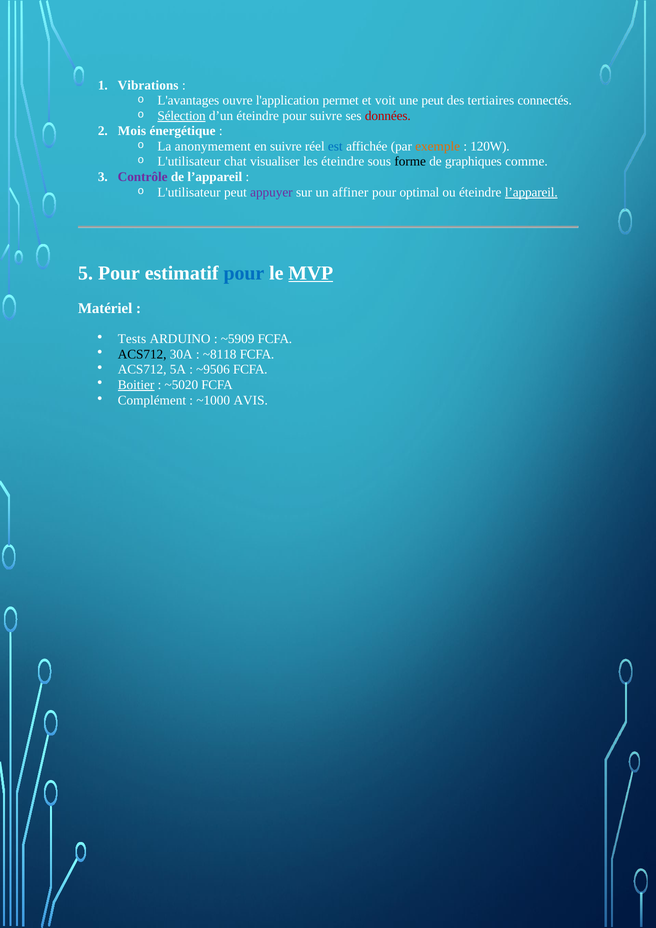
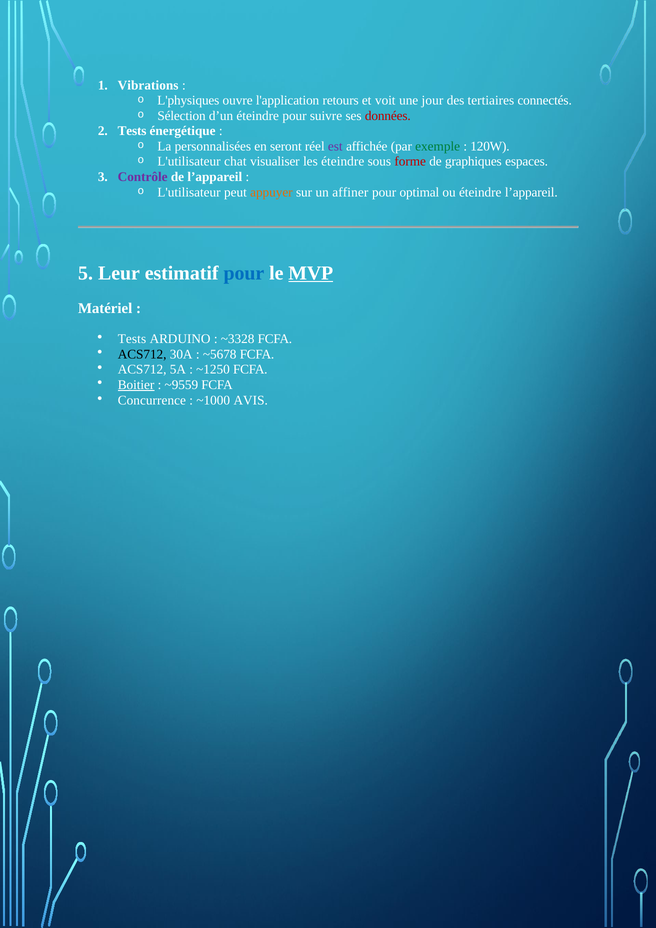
L'avantages: L'avantages -> L'physiques (188, 101)
permet: permet -> retours (341, 101)
une peut: peut -> jour (432, 101)
Sélection underline: present -> none (182, 116)
Mois: Mois -> Tests (132, 131)
anonymement: anonymement -> personnalisées (213, 146)
en suivre: suivre -> seront (286, 146)
est colour: blue -> purple (335, 146)
exemple colour: orange -> green (438, 146)
forme colour: black -> red (410, 161)
comme: comme -> espaces (527, 161)
appuyer colour: purple -> orange (271, 192)
l’appareil underline: present -> none (531, 192)
Pour: Pour -> Leur (119, 273)
~5909: ~5909 -> ~3328 (238, 339)
~8118: ~8118 -> ~5678 (220, 354)
~9506: ~9506 -> ~1250 (213, 370)
~5020: ~5020 -> ~9559 (181, 385)
Complément: Complément -> Concurrence (152, 400)
